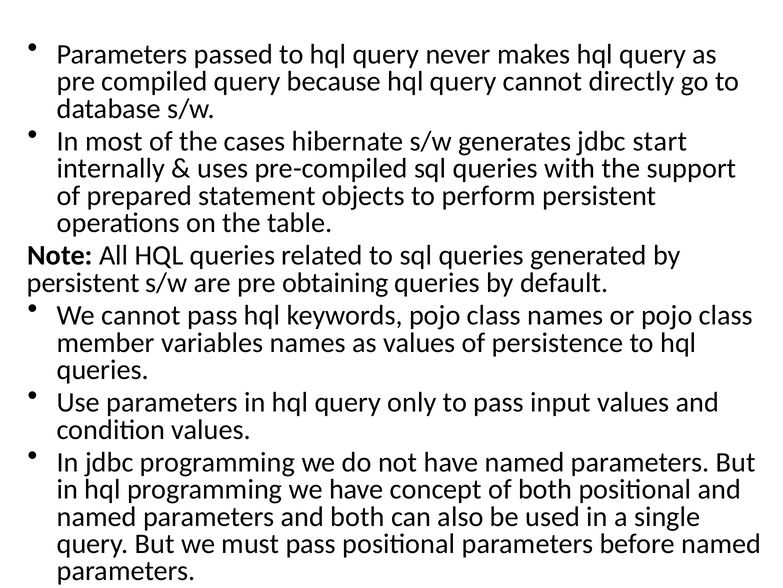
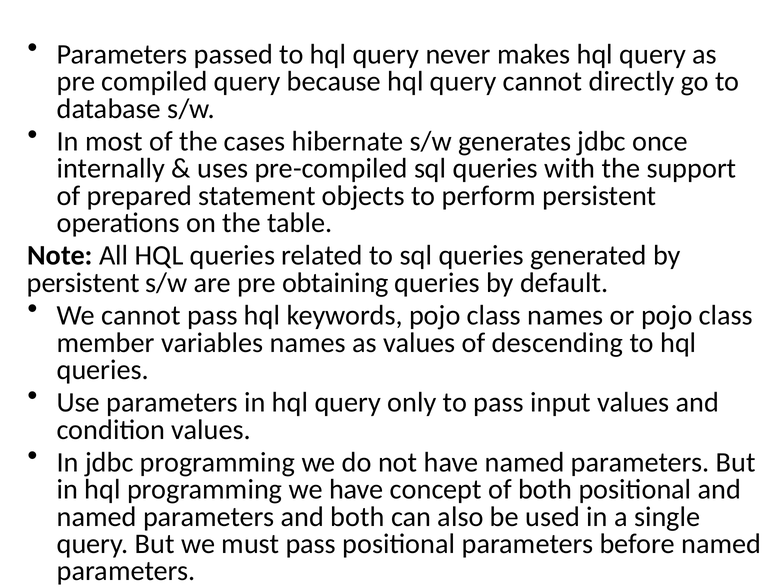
start: start -> once (660, 141)
persistence: persistence -> descending (558, 342)
